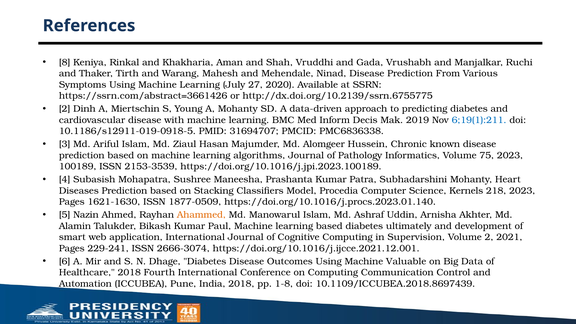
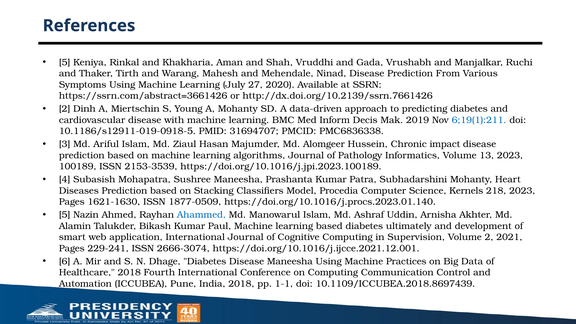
8: 8 -> 5 (65, 62)
http://dx.doi.org/10.2139/ssrn.6755775: http://dx.doi.org/10.2139/ssrn.6755775 -> http://dx.doi.org/10.2139/ssrn.7661426 (338, 96)
known: known -> impact (445, 144)
75: 75 -> 13 (487, 155)
Ahammed colour: orange -> blue (201, 215)
Disease Outcomes: Outcomes -> Maneesha (290, 261)
Valuable: Valuable -> Practices (406, 261)
1-8: 1-8 -> 1-1 (284, 284)
